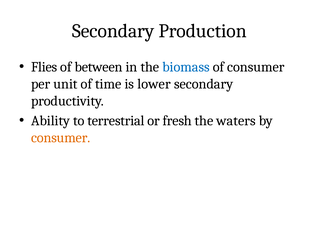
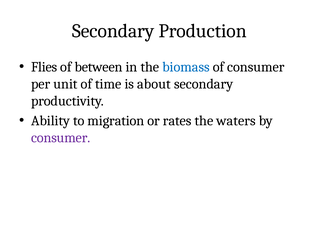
lower: lower -> about (154, 84)
terrestrial: terrestrial -> migration (116, 121)
fresh: fresh -> rates (177, 121)
consumer colour: orange -> purple (61, 138)
